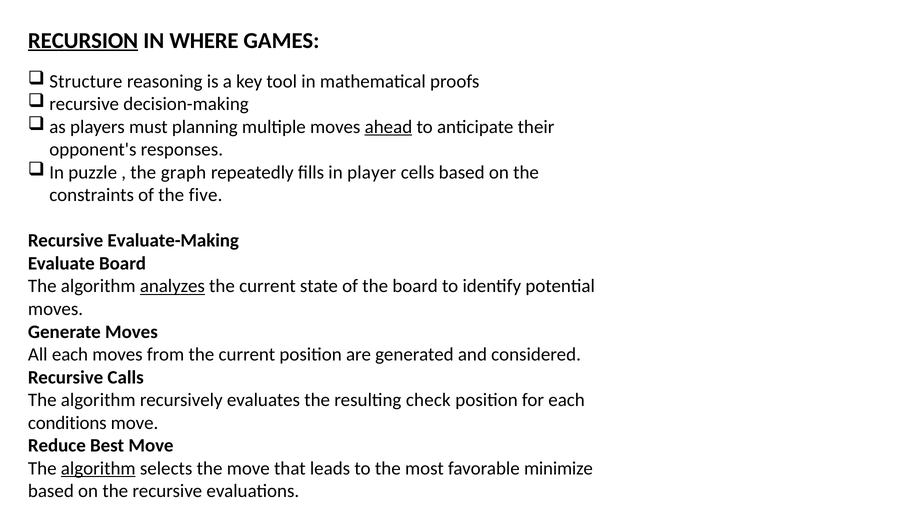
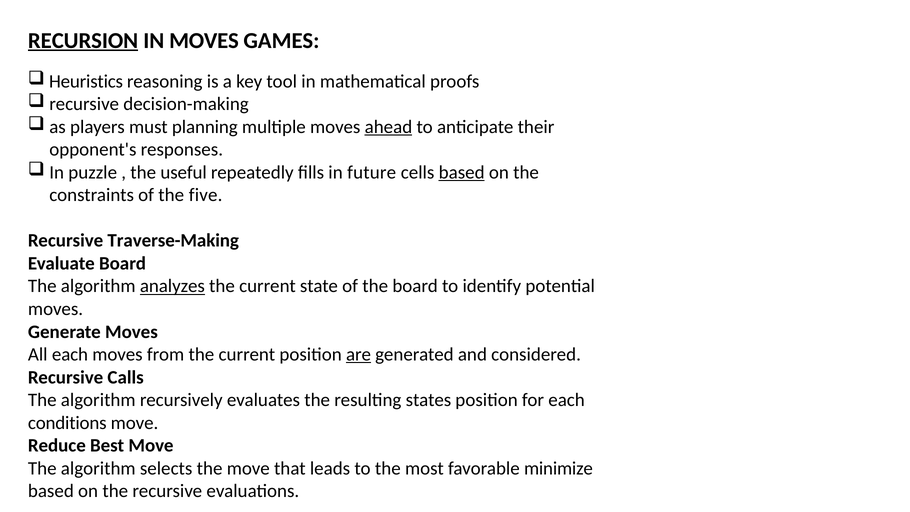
IN WHERE: WHERE -> MOVES (204, 41)
Structure: Structure -> Heuristics (86, 81)
graph: graph -> useful (184, 172)
player: player -> future (372, 172)
based underline: none -> present (462, 172)
Evaluate-Making: Evaluate-Making -> Traverse-Making (173, 241)
are underline: none -> present (359, 354)
check: check -> states (428, 400)
algorithm underline: present -> none (98, 468)
